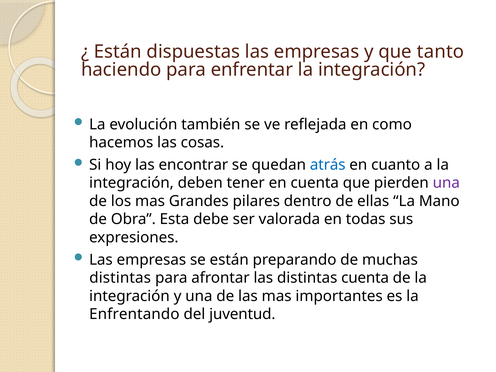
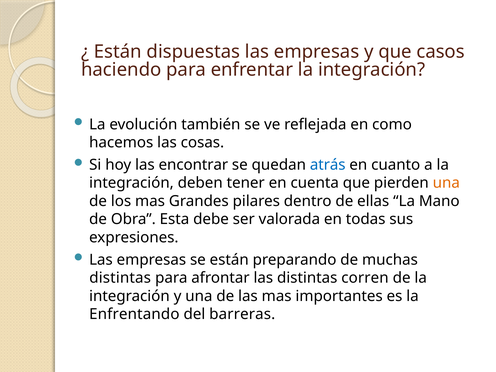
tanto: tanto -> casos (441, 52)
una colour: purple -> orange (446, 183)
distintas cuenta: cuenta -> corren (365, 278)
juventud: juventud -> barreras (242, 314)
